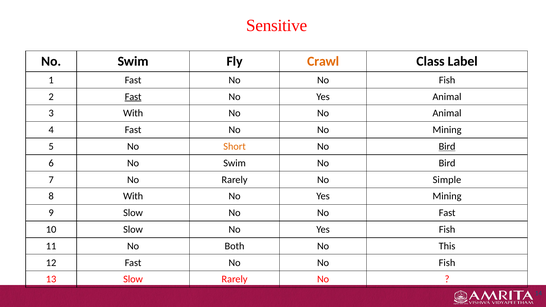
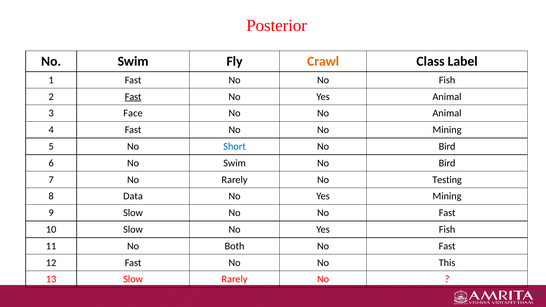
Sensitive: Sensitive -> Posterior (277, 26)
3 With: With -> Face (133, 113)
Short colour: orange -> blue (235, 147)
Bird underline: present -> none (447, 147)
Simple: Simple -> Testing (447, 180)
8 With: With -> Data (133, 196)
This: This -> Fast (447, 246)
Fish: Fish -> This (447, 263)
